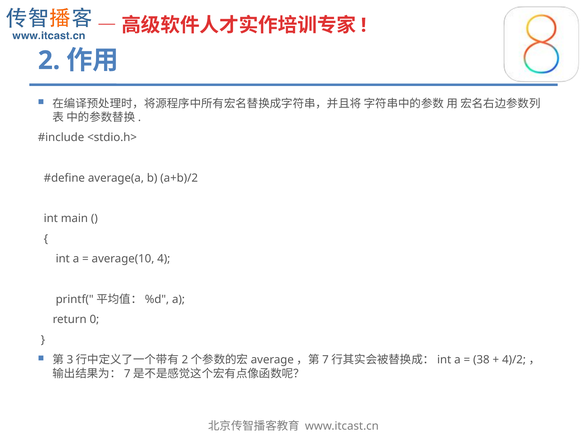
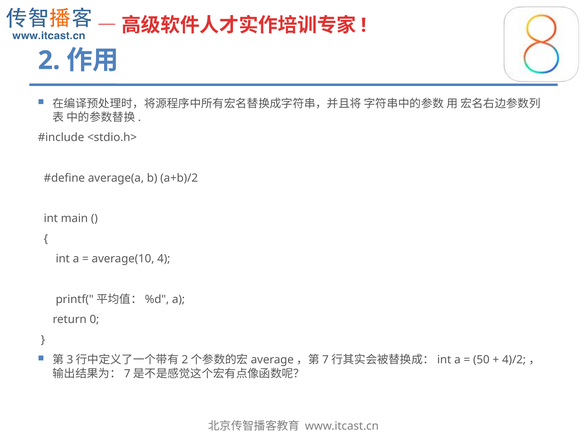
38: 38 -> 50 (481, 360)
